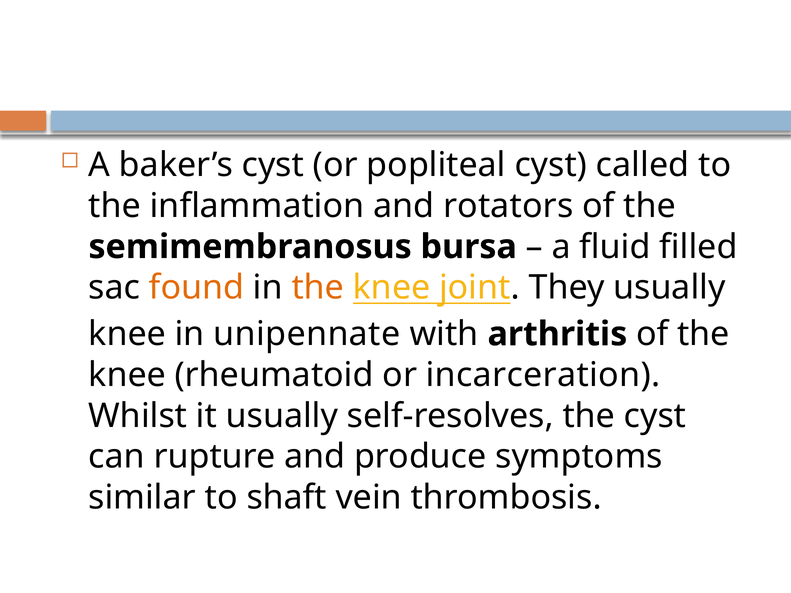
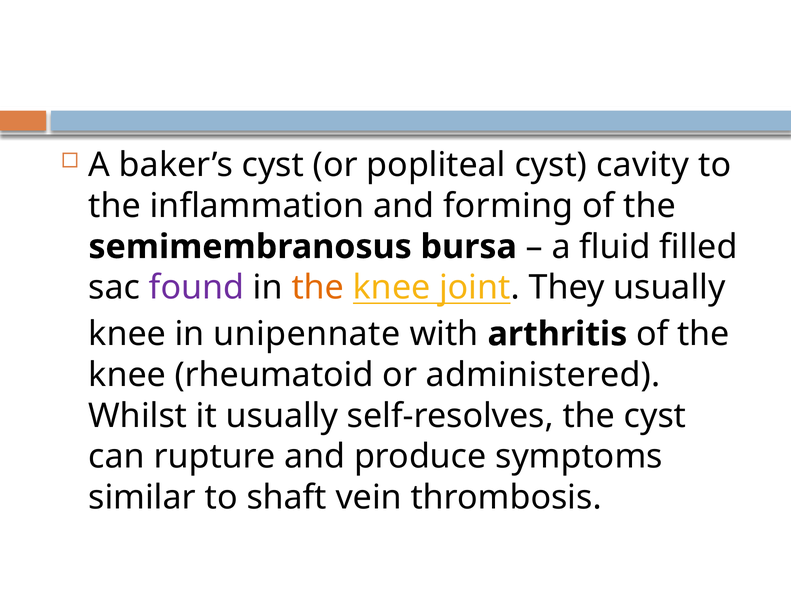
called: called -> cavity (643, 165)
rotators: rotators -> forming (508, 206)
found colour: orange -> purple (197, 288)
incarceration: incarceration -> administered (543, 375)
